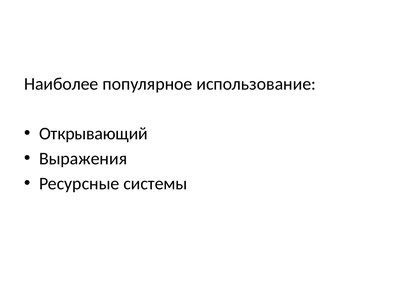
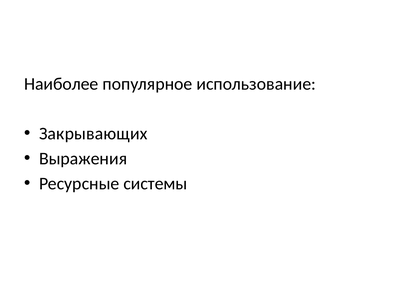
Открывающий: Открывающий -> Закрывающих (93, 134)
